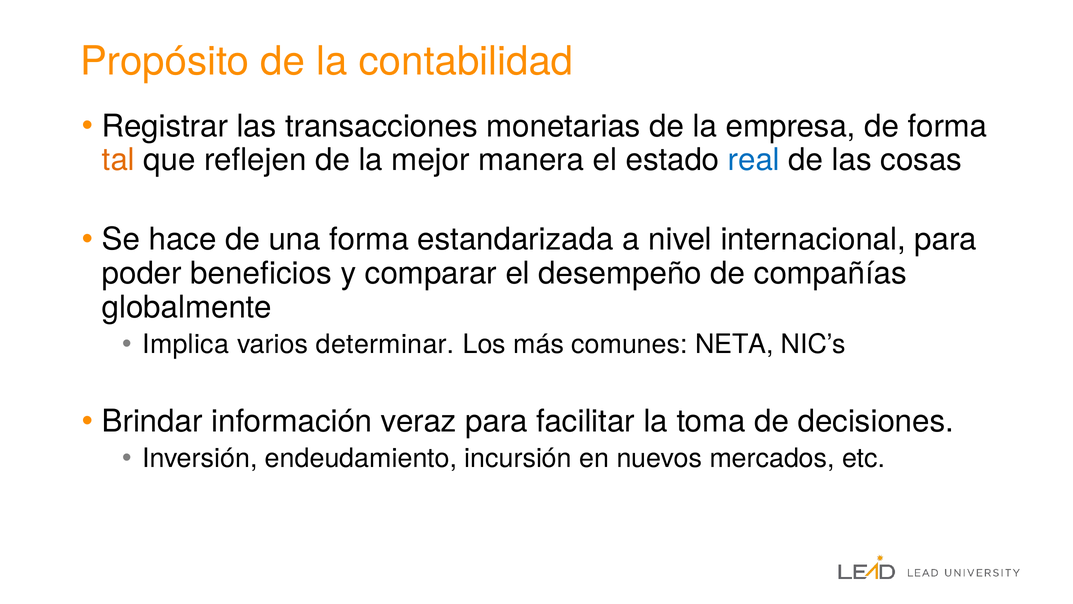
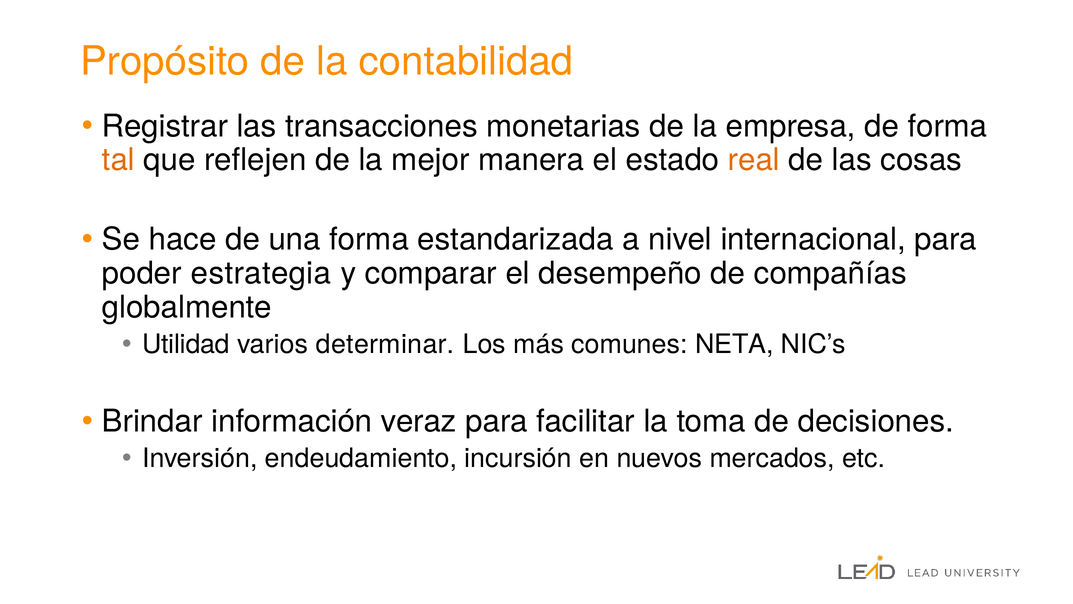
real colour: blue -> orange (754, 160)
beneficios: beneficios -> estrategia (261, 273)
Implica: Implica -> Utilidad (186, 344)
